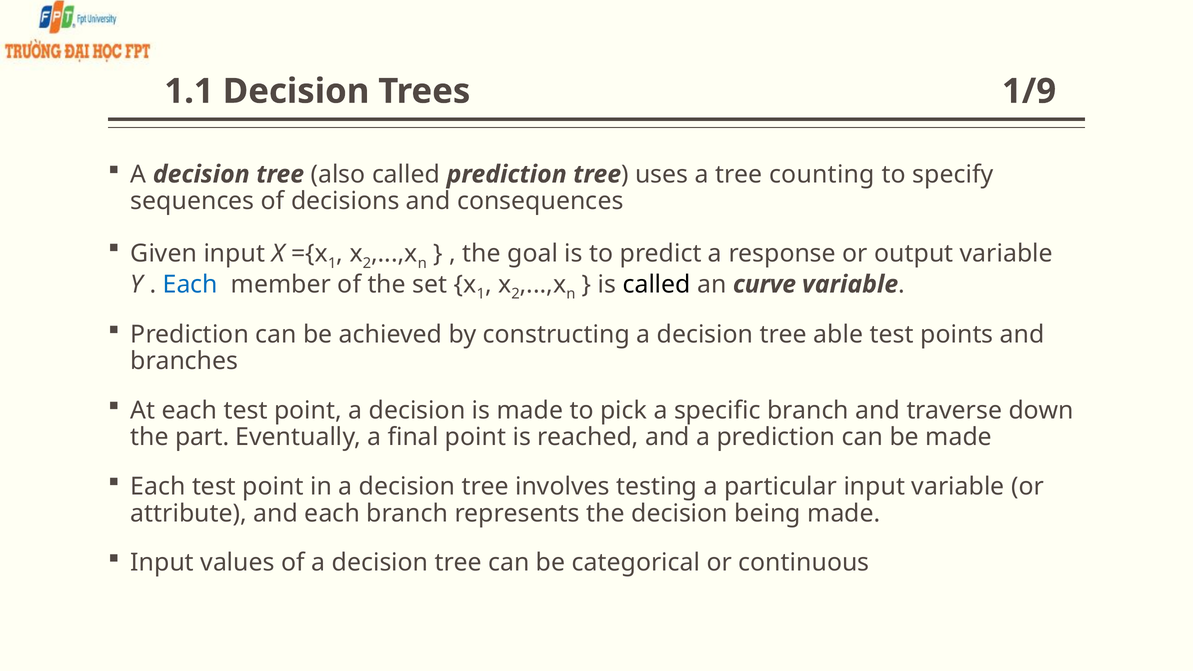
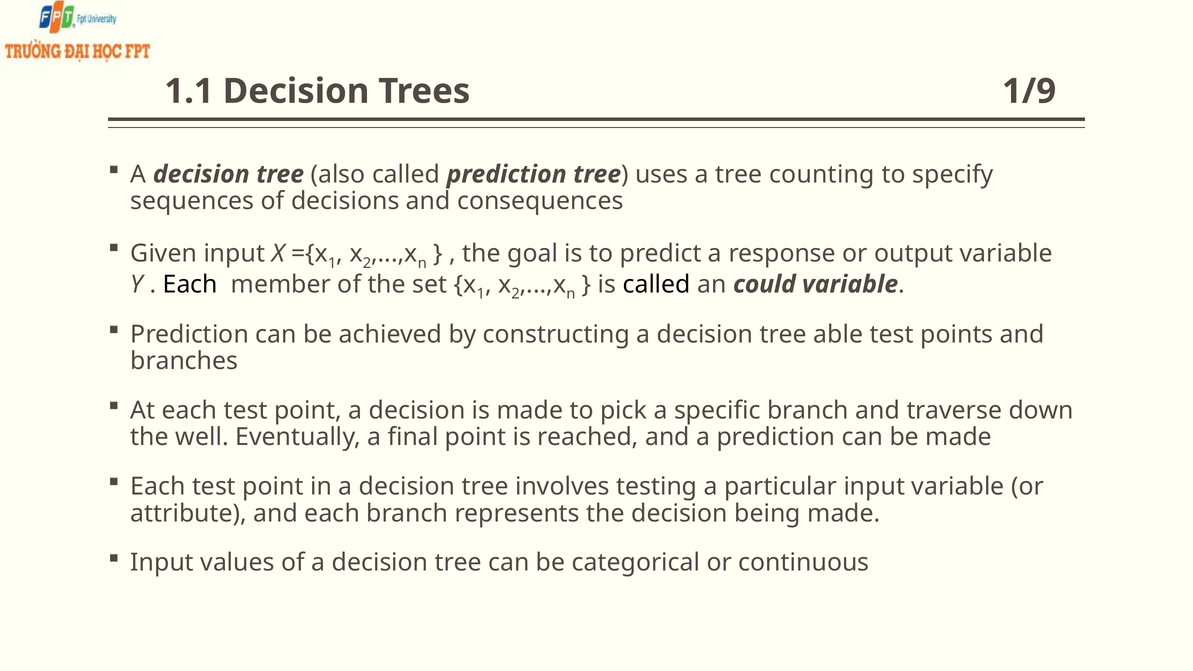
Each colour: blue -> black (190, 284)
curve: curve -> could (764, 284)
part: part -> well (202, 437)
